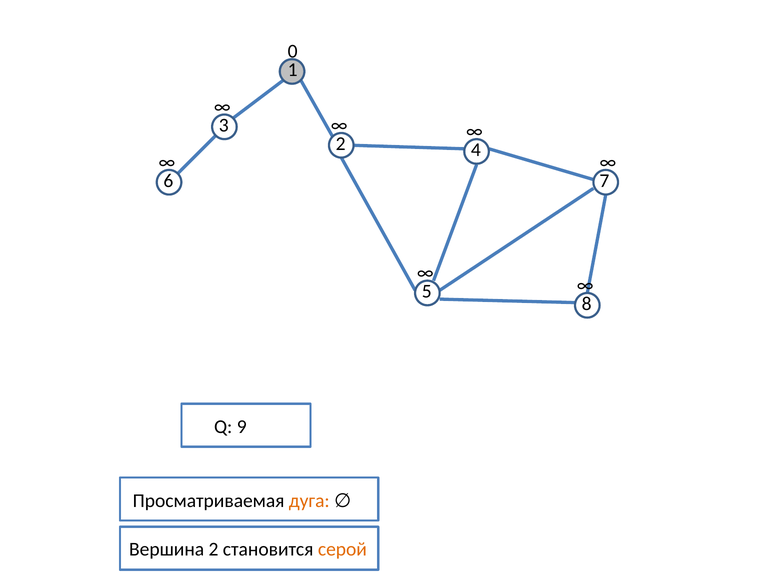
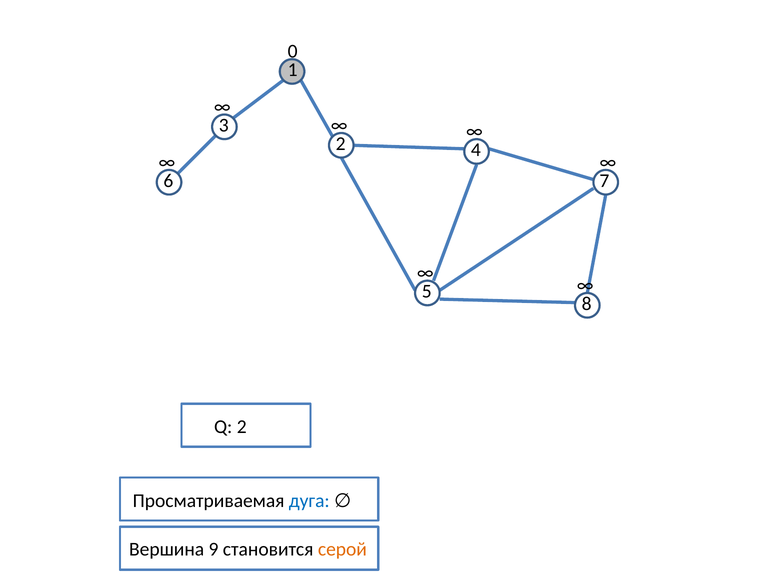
Q 9: 9 -> 2 (242, 427)
дуга colour: orange -> blue (309, 500)
Вершина 2: 2 -> 9 (214, 549)
